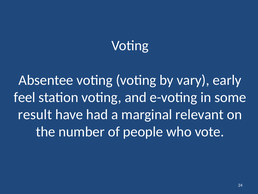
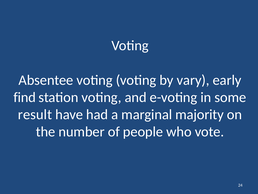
feel: feel -> find (25, 97)
relevant: relevant -> majority (200, 114)
